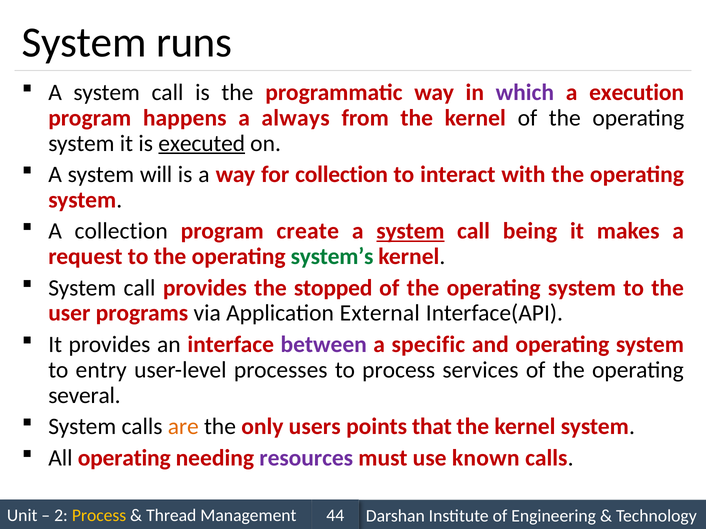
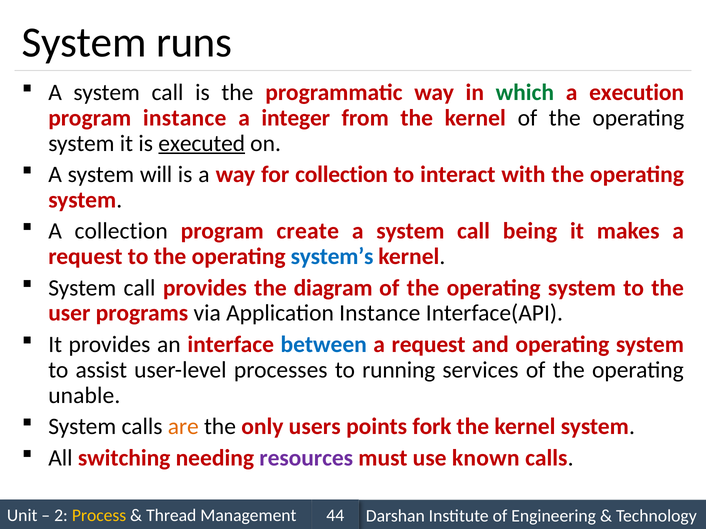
which colour: purple -> green (525, 93)
program happens: happens -> instance (185, 118)
always: always -> integer (296, 118)
system underline: present -> none (410, 231)
system’s colour: green -> blue (332, 257)
stopped: stopped -> diagram (333, 288)
Application External: External -> Instance (380, 314)
between colour: purple -> blue (324, 345)
specific: specific -> request (429, 345)
entry: entry -> assist (101, 370)
to process: process -> running (399, 370)
several: several -> unable (84, 396)
that: that -> fork (432, 427)
All operating: operating -> switching (124, 458)
